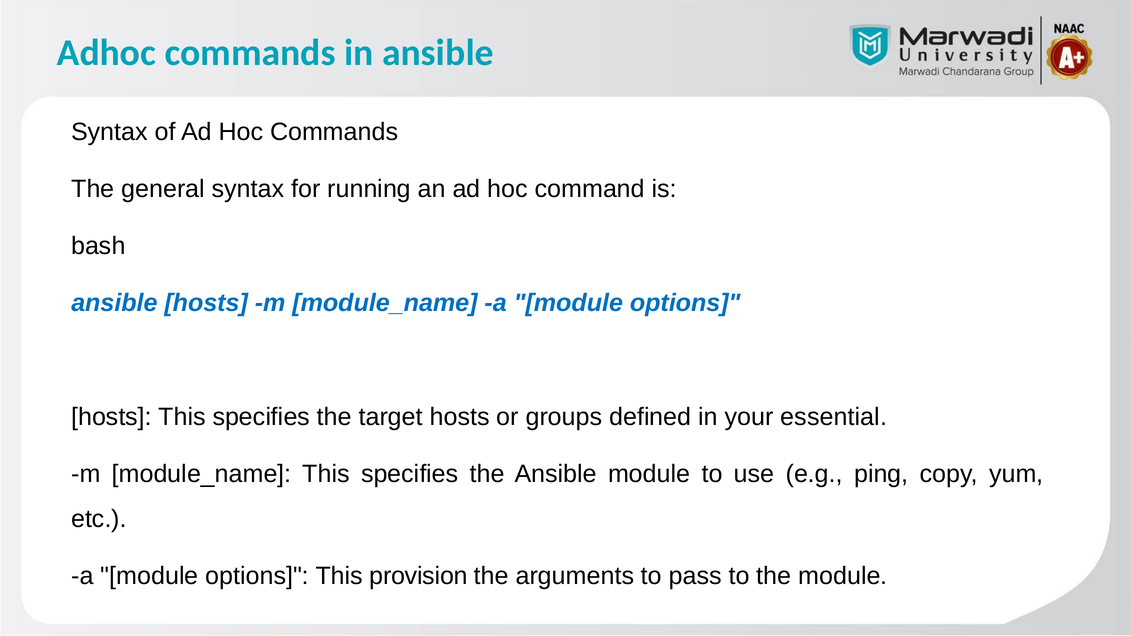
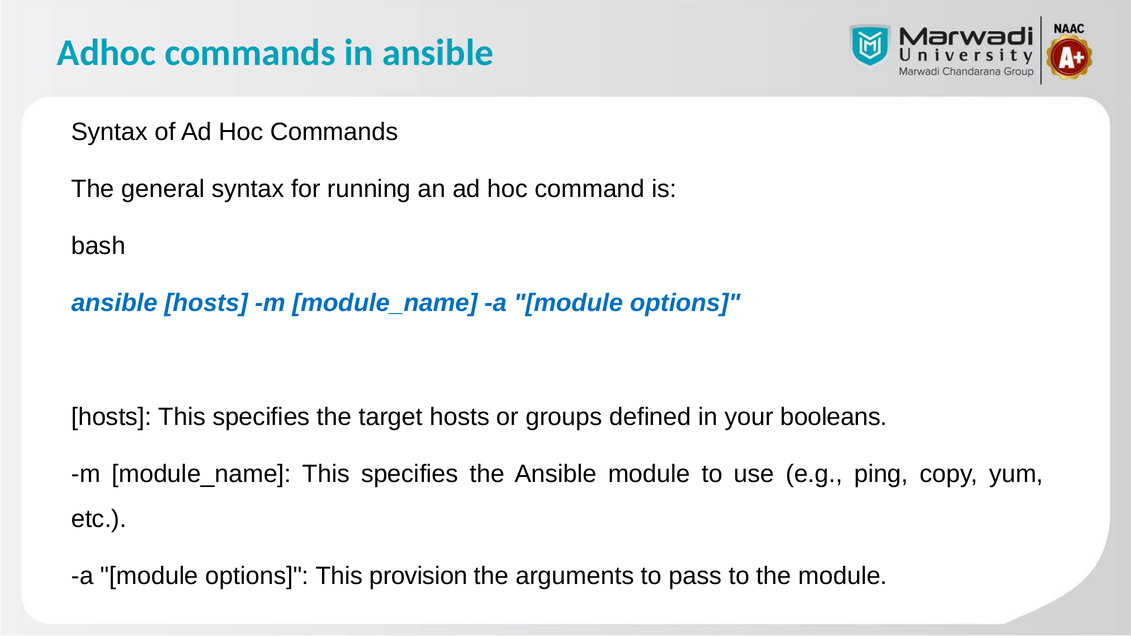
essential: essential -> booleans (834, 417)
